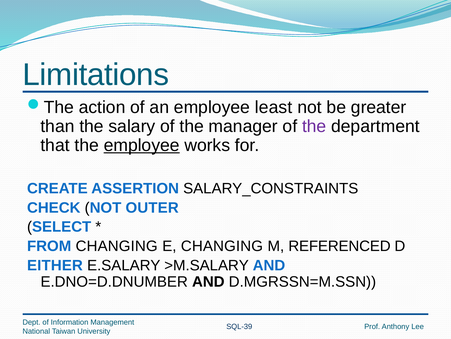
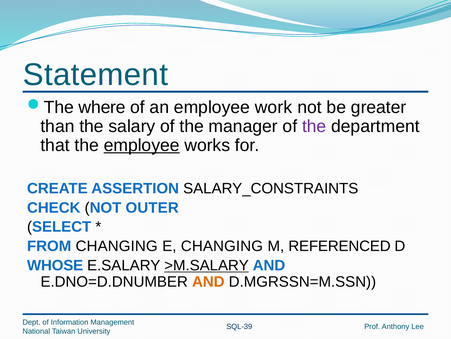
Limitations: Limitations -> Statement (95, 75)
action: action -> where (102, 107)
least: least -> work (274, 107)
EITHER: EITHER -> WHOSE (55, 265)
>M.SALARY underline: none -> present (207, 265)
AND colour: black -> orange (208, 281)
